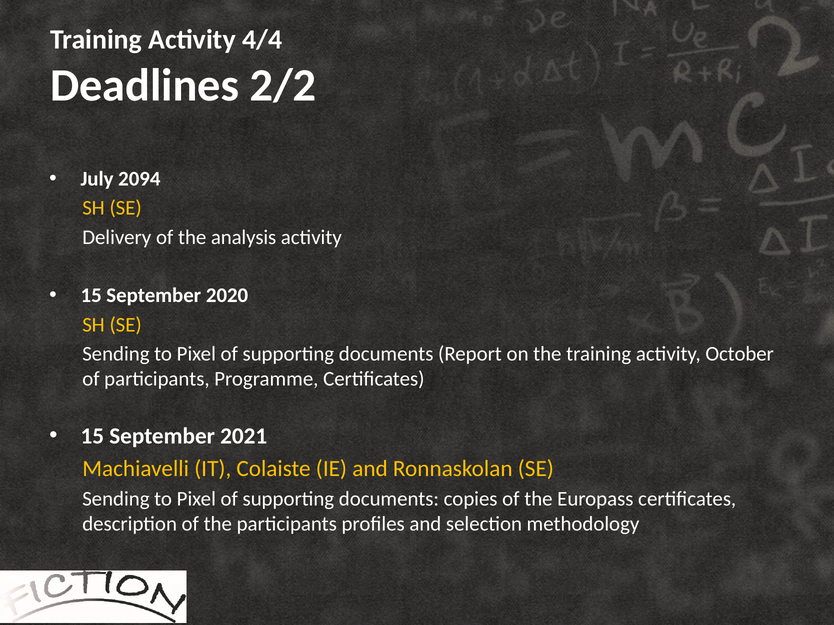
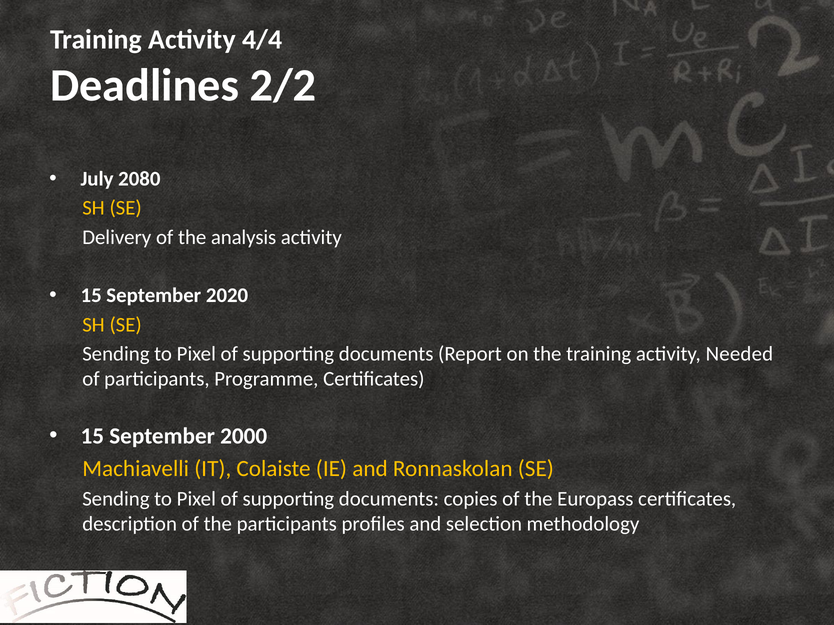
2094: 2094 -> 2080 (139, 179)
October: October -> Needed (739, 354)
2021: 2021 -> 2000 (244, 436)
